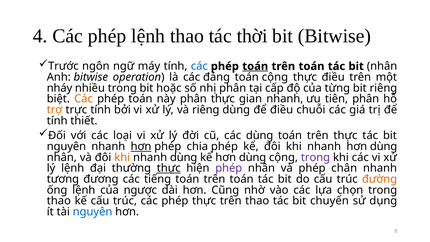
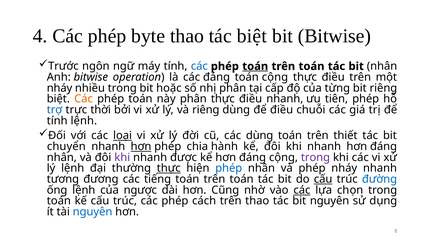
phép lệnh: lệnh -> byte (148, 36)
tác thời: thời -> biệt (252, 36)
gian: gian -> điều (251, 99)
tiên phân: phân -> phép (366, 99)
trợ colour: orange -> blue (55, 110)
trực tính: tính -> thời (101, 110)
tính thiết: thiết -> lệnh (84, 121)
loại underline: none -> present (123, 136)
trên thực: thực -> thiết (346, 136)
nguyên: nguyên -> chuyển (66, 146)
chia phép: phép -> hành (224, 146)
nhanh hơn dùng: dùng -> đáng (384, 146)
khi colour: orange -> purple (122, 157)
nhanh dùng: dùng -> được (184, 157)
kể hơn dùng: dùng -> đáng (253, 157)
phép colour: purple -> blue (229, 168)
phép chân: chân -> nháy (344, 168)
cấu underline: none -> present (323, 179)
đường colour: orange -> blue (379, 179)
các underline: none -> present (302, 190)
thao: thao -> toán (59, 201)
phép thực: thực -> cách (204, 201)
bit chuyển: chuyển -> nguyên (330, 201)
